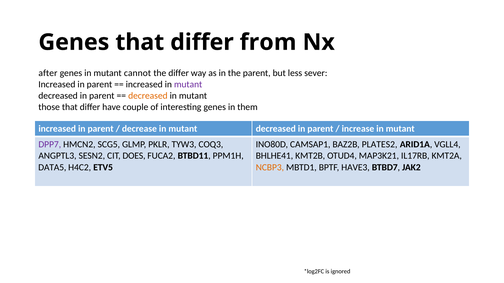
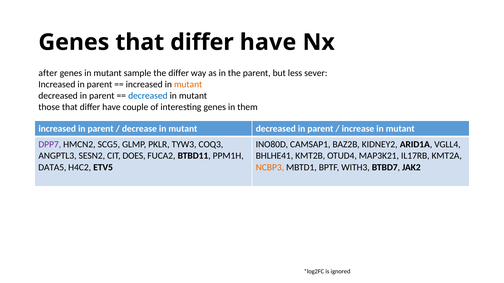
Genes that differ from: from -> have (268, 42)
cannot: cannot -> sample (138, 73)
mutant colour: purple -> orange (188, 84)
decreased colour: orange -> blue (148, 96)
PLATES2: PLATES2 -> KIDNEY2 (380, 145)
HAVE3: HAVE3 -> WITH3 (355, 168)
